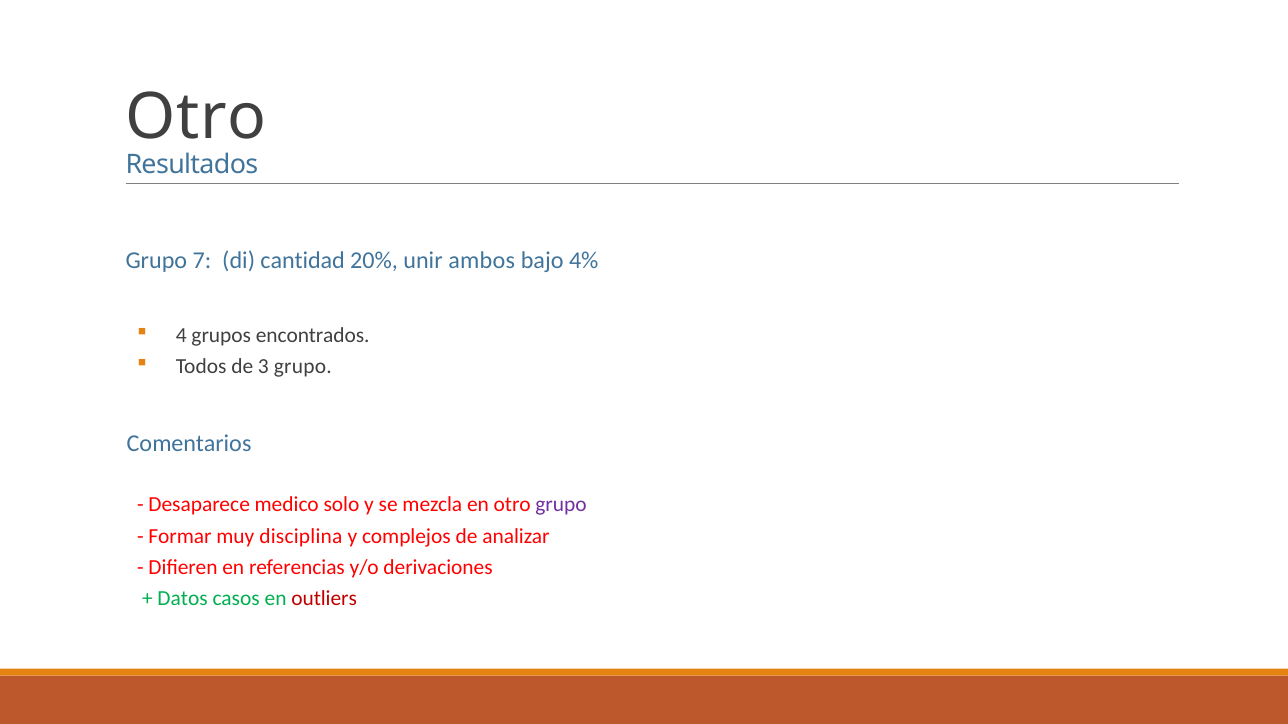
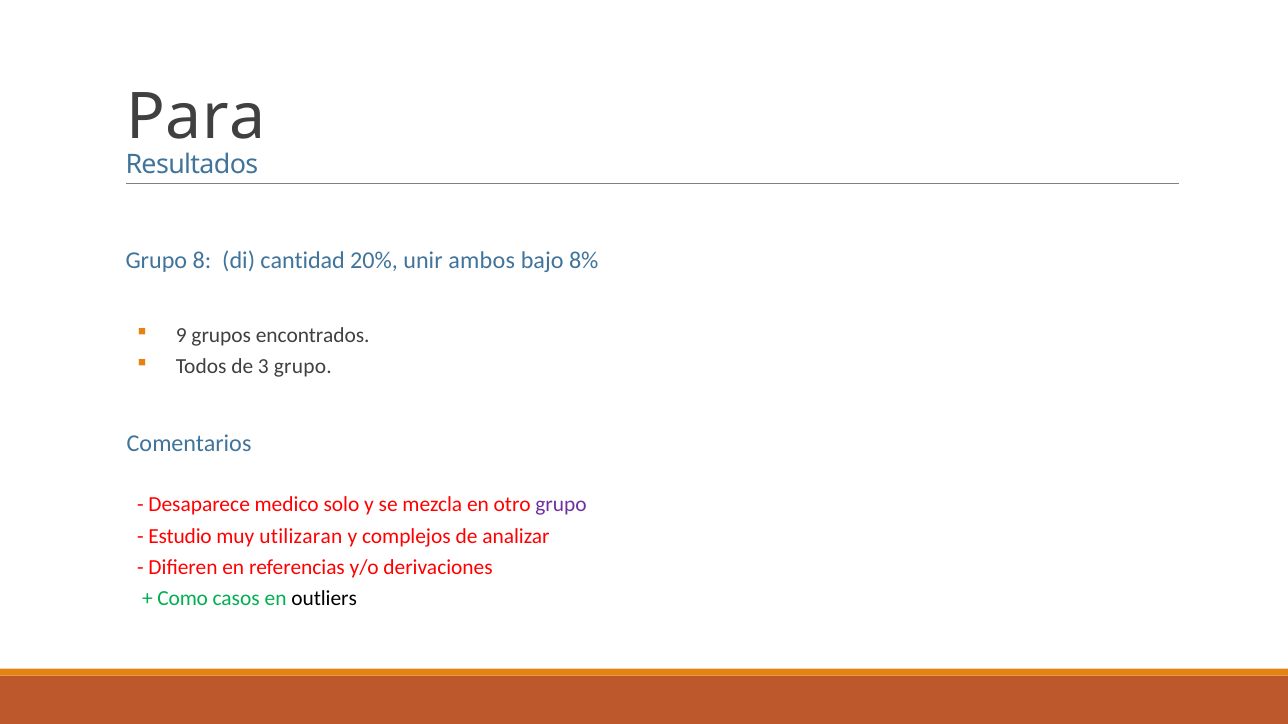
Otro: Otro -> Para (196, 117)
7: 7 -> 8 (202, 260)
4%: 4% -> 8% (584, 260)
4: 4 -> 9 (181, 335)
Formar: Formar -> Estudio (180, 536)
disciplina: disciplina -> utilizaran (301, 536)
Datos: Datos -> Como (183, 599)
outliers colour: red -> black (324, 599)
